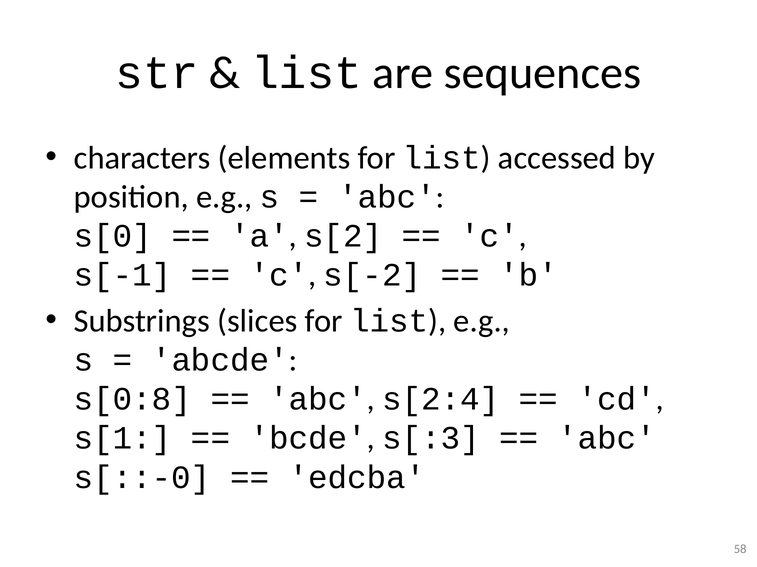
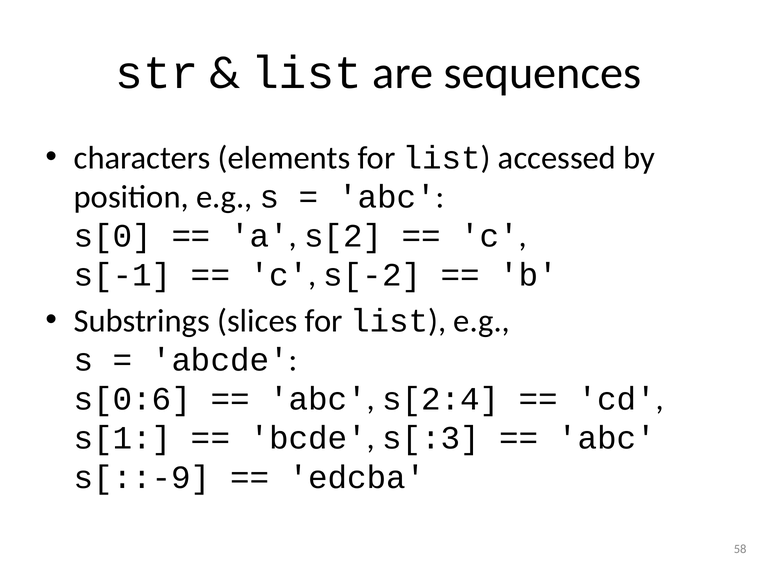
s[0:8: s[0:8 -> s[0:6 (132, 400)
s[::-0: s[::-0 -> s[::-9 (142, 478)
